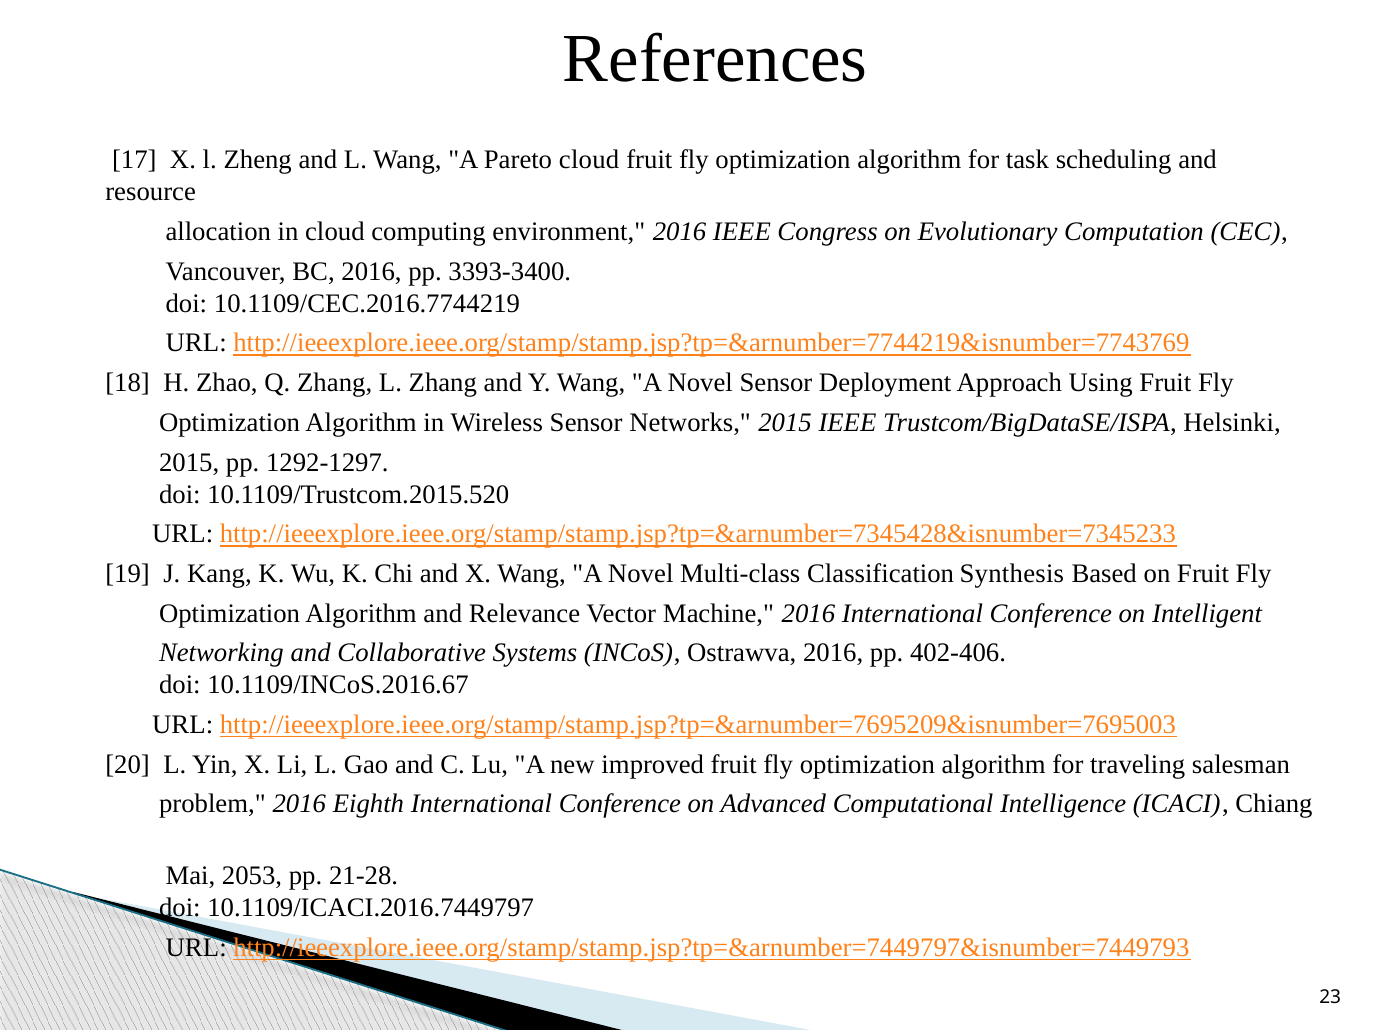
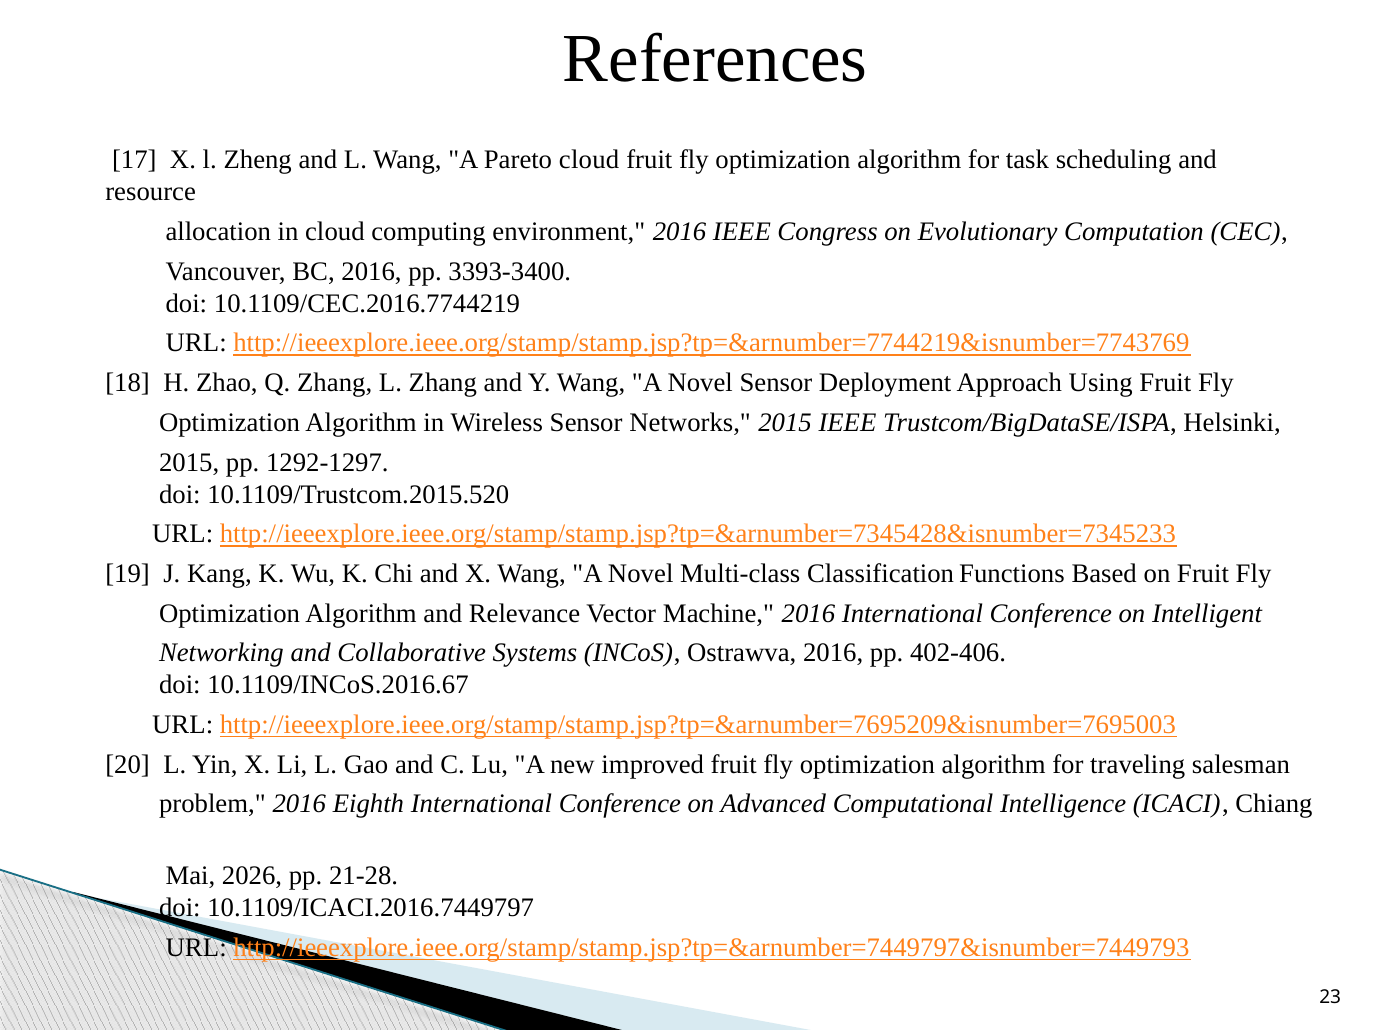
Synthesis: Synthesis -> Functions (1012, 574)
2053: 2053 -> 2026 (252, 876)
